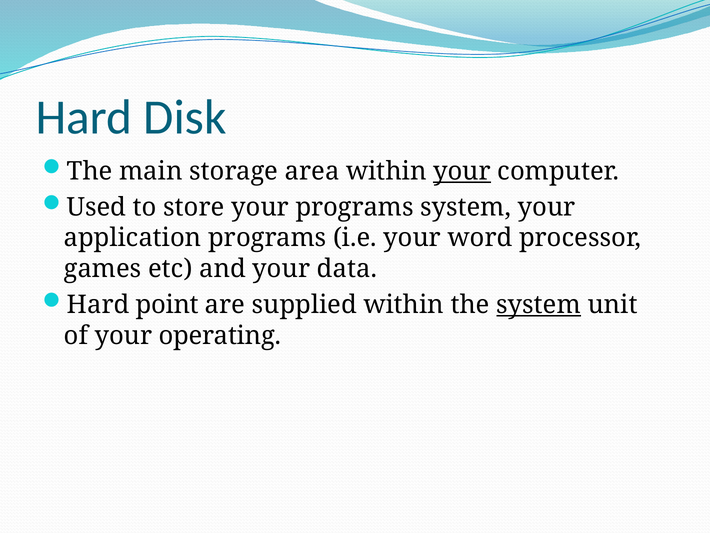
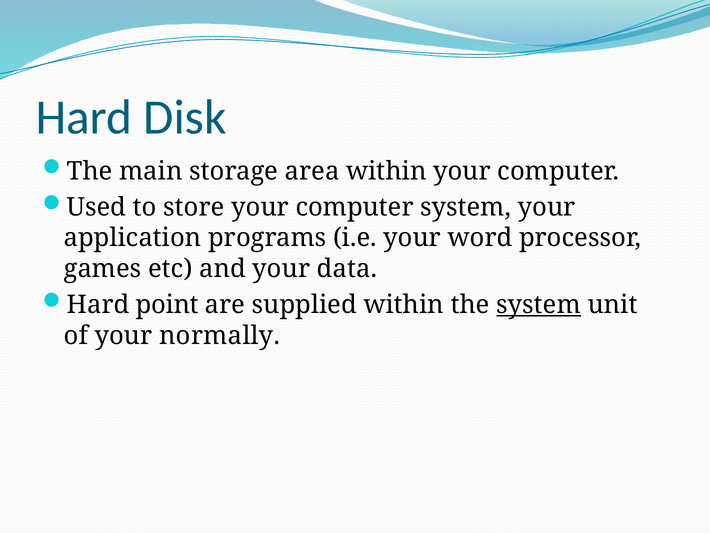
your underline: present -> none (462, 171)
store your programs: programs -> computer (355, 207)
operating: operating -> normally (220, 335)
